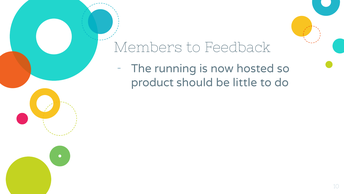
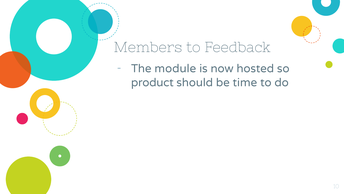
running: running -> module (175, 69)
little: little -> time (245, 82)
